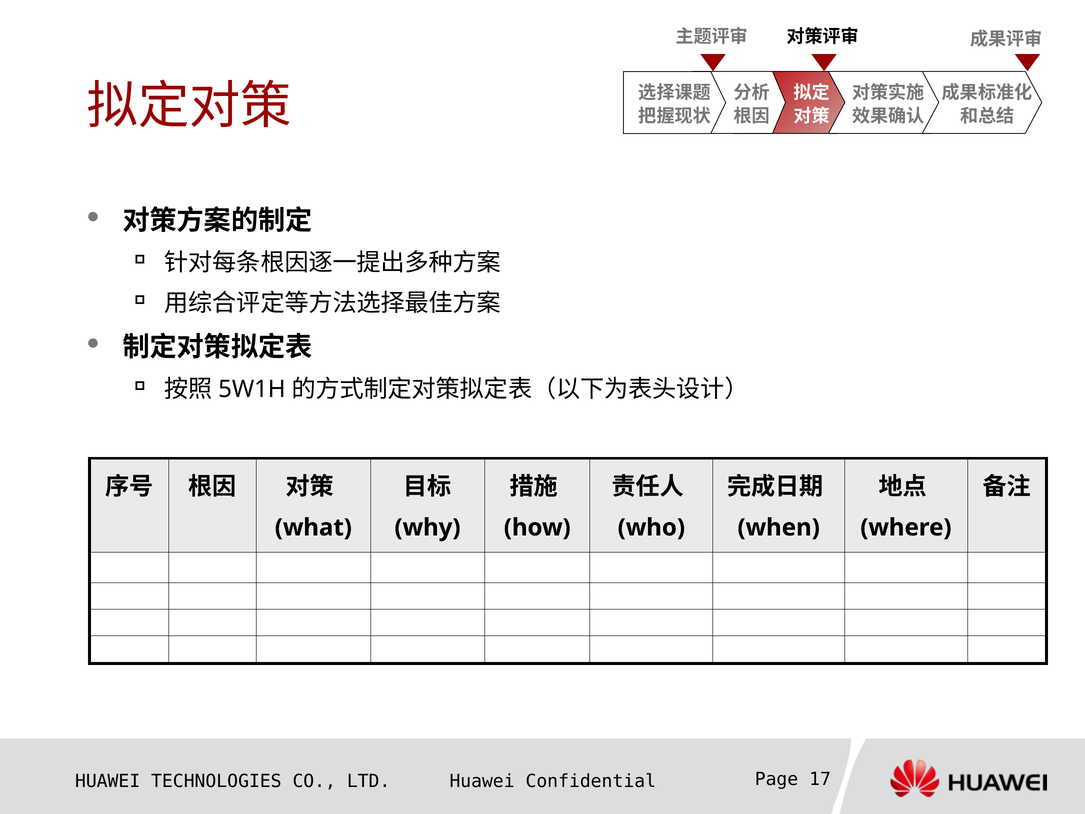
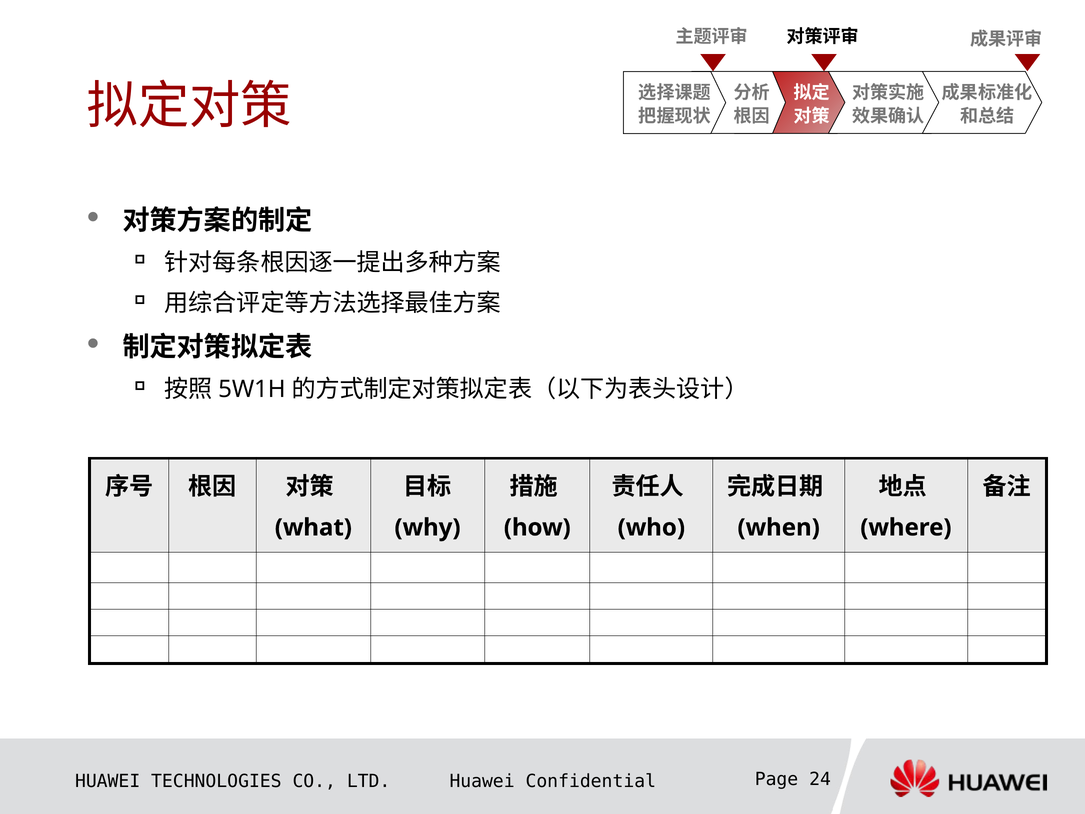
17: 17 -> 24 (820, 779)
